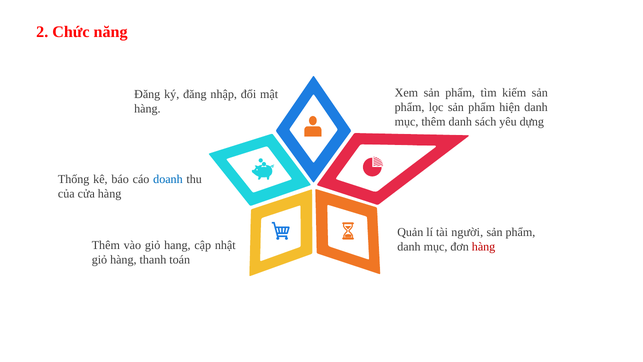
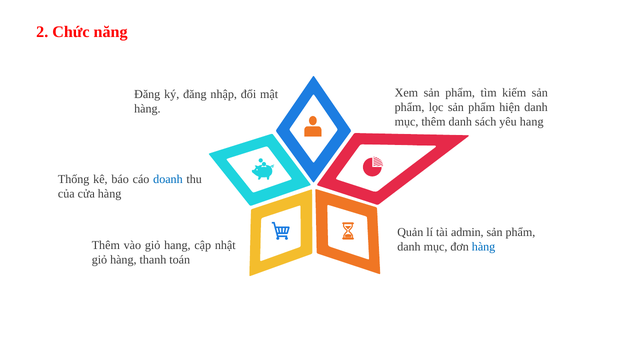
yêu dựng: dựng -> hang (532, 122)
người: người -> admin (467, 232)
hàng colour: red -> blue (484, 246)
